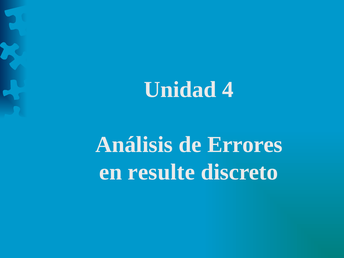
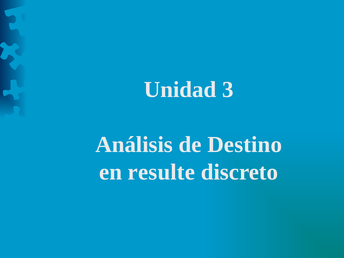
4: 4 -> 3 (228, 90)
Errores: Errores -> Destino (245, 145)
